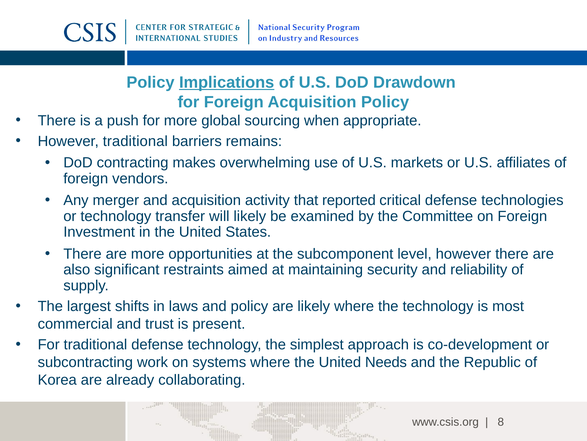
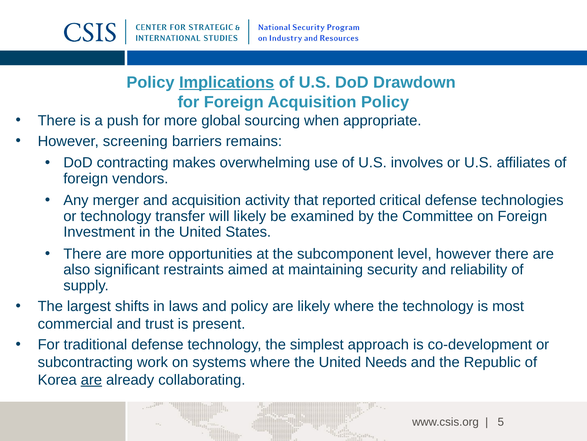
However traditional: traditional -> screening (135, 141)
markets: markets -> involves (417, 162)
are underline: none -> present (91, 379)
8: 8 -> 5 (501, 421)
